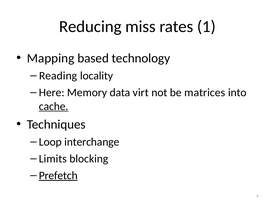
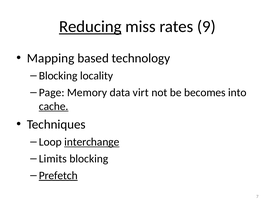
Reducing underline: none -> present (90, 27)
1: 1 -> 9 (206, 27)
Reading: Reading -> Blocking (58, 76)
Here: Here -> Page (52, 93)
matrices: matrices -> becomes (205, 93)
interchange underline: none -> present (92, 142)
